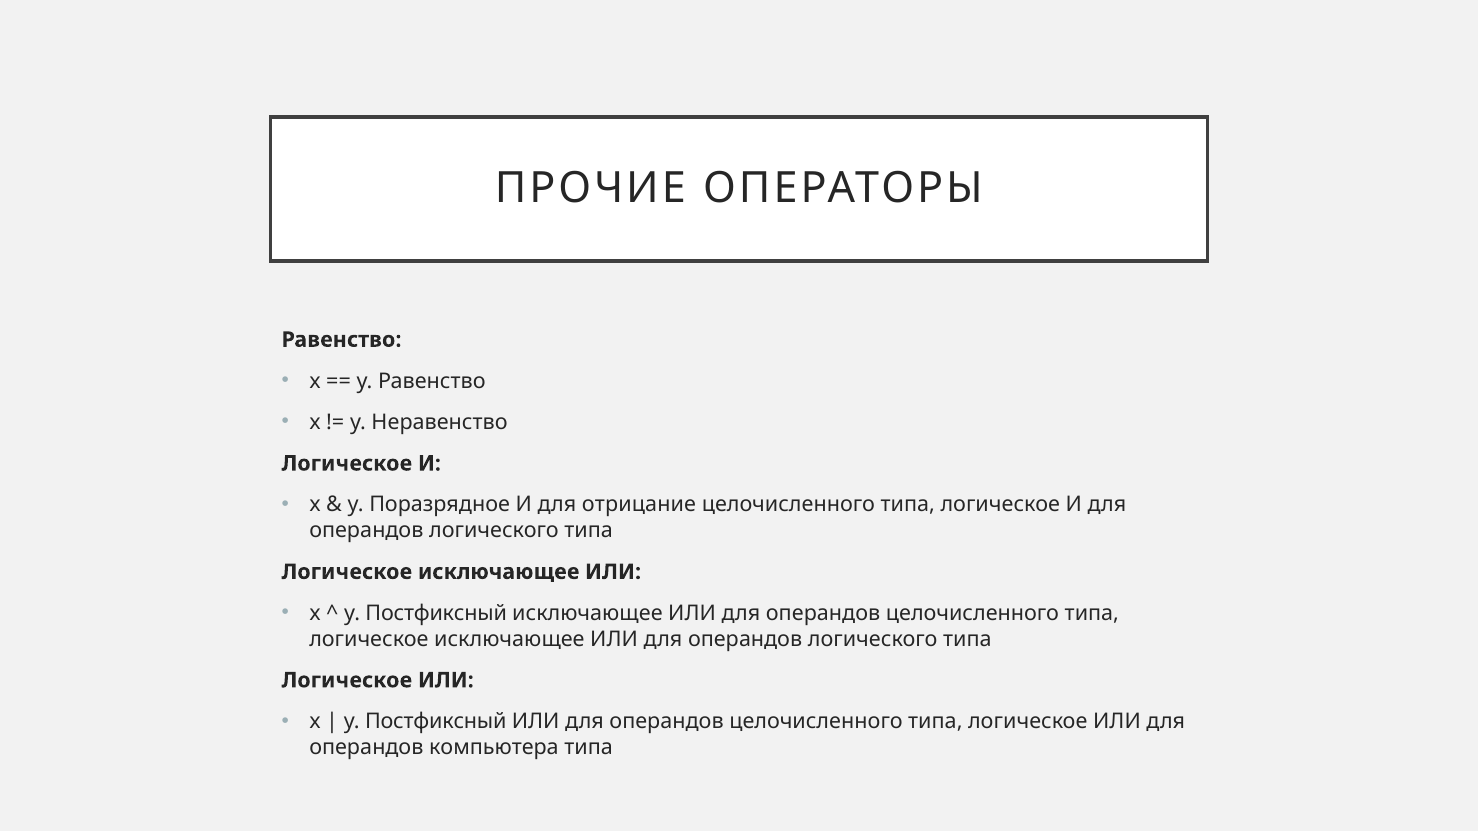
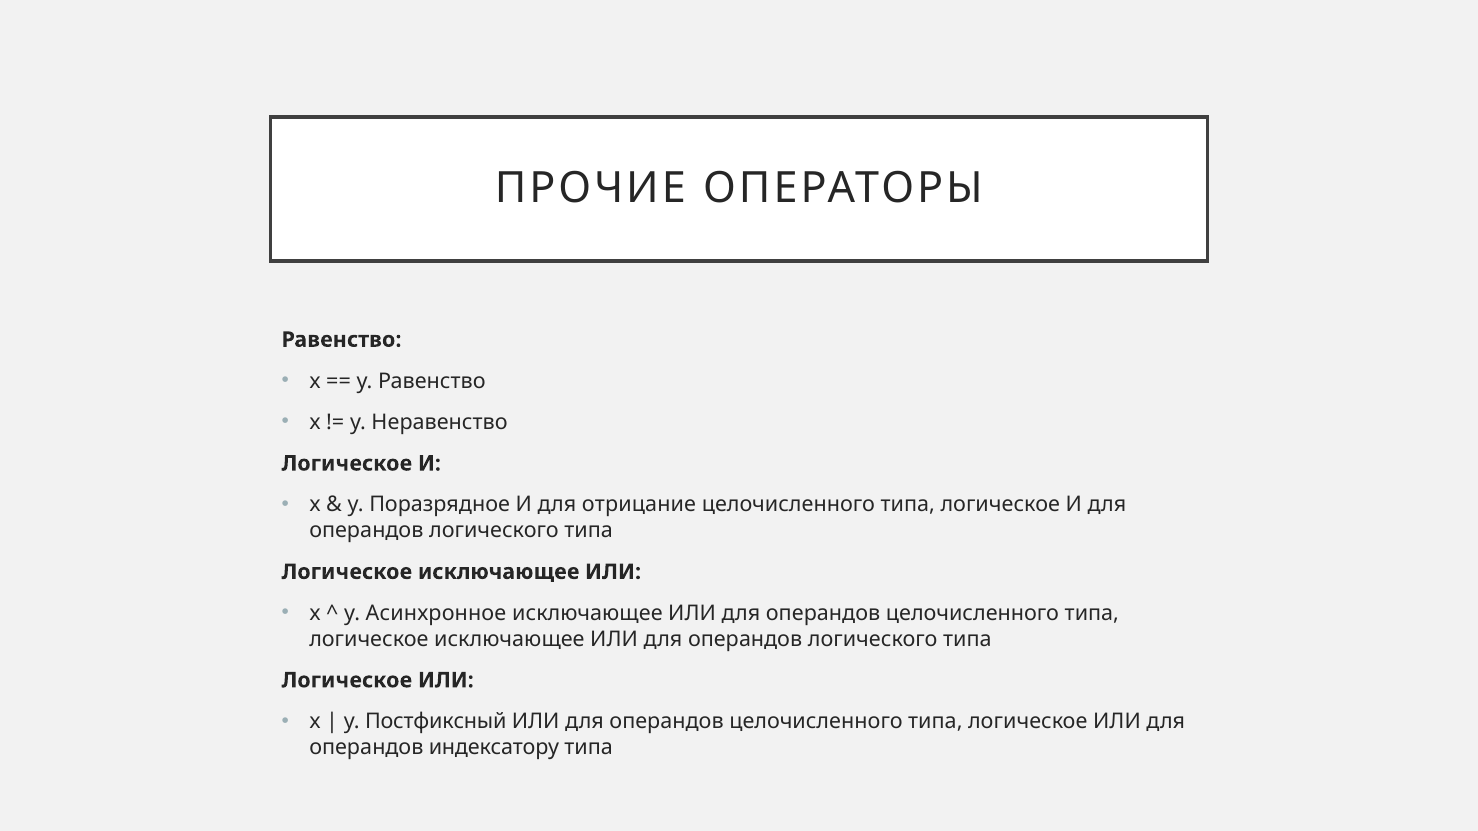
Постфиксный: Постфиксный -> Асинхронное (436, 613)
компьютера: компьютера -> индексатору (494, 748)
